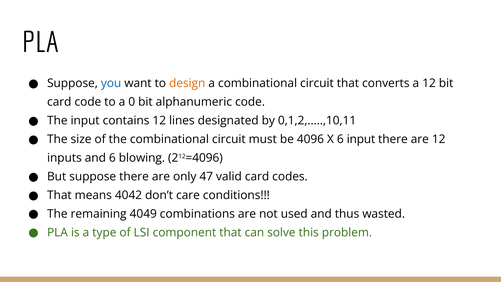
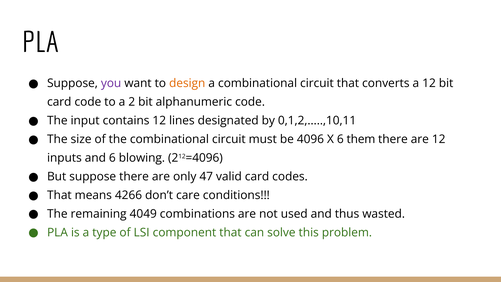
you colour: blue -> purple (111, 83)
0: 0 -> 2 (132, 102)
6 input: input -> them (361, 139)
4042: 4042 -> 4266 (129, 195)
